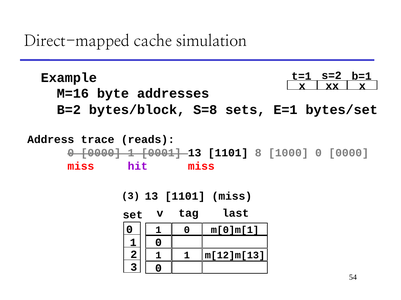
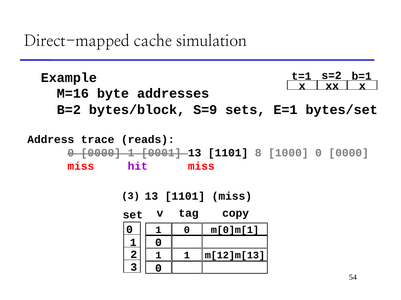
S=8: S=8 -> S=9 (205, 110)
last: last -> copy (236, 214)
